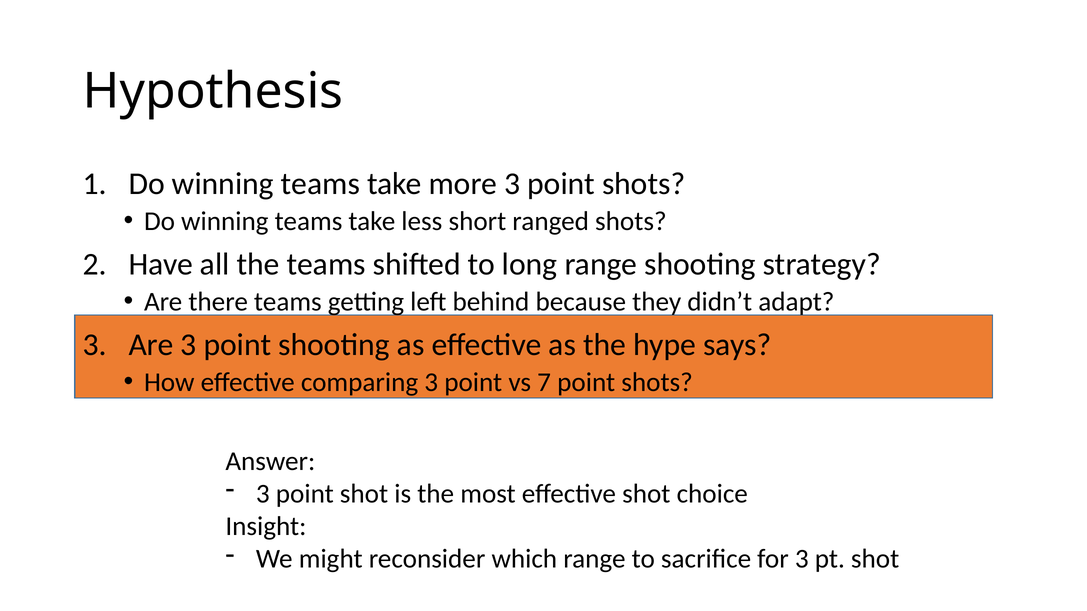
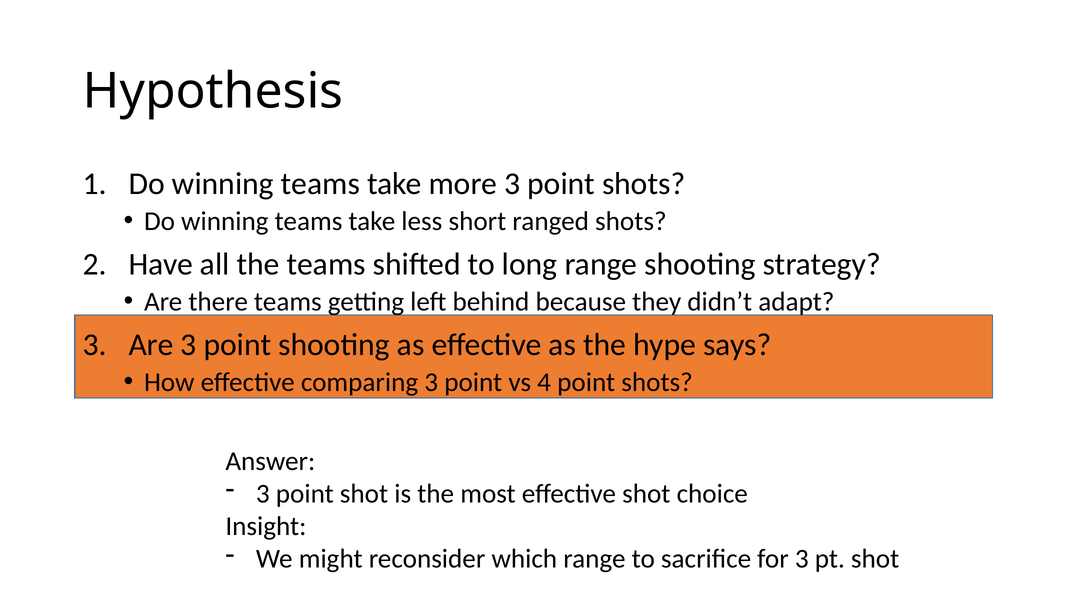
7: 7 -> 4 (544, 382)
